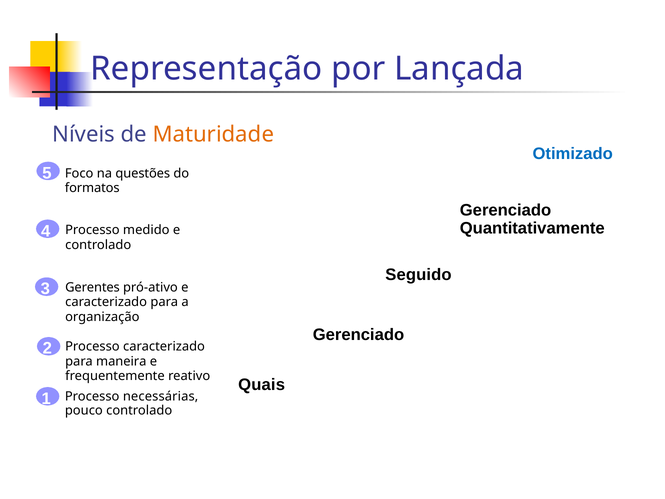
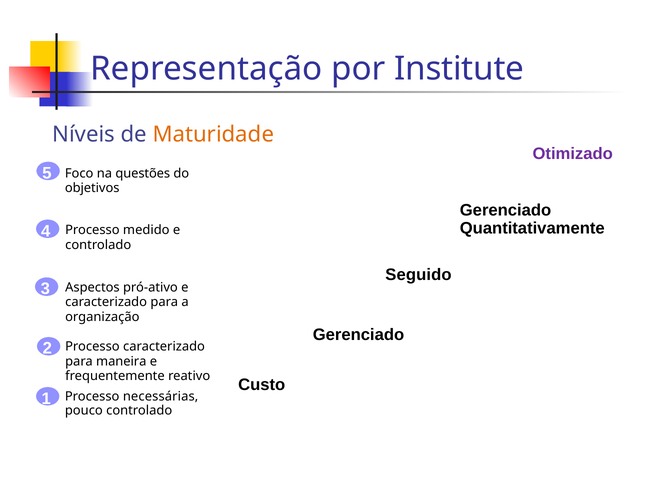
Lançada: Lançada -> Institute (459, 69)
Otimizado colour: blue -> purple (573, 153)
formatos: formatos -> objetivos (92, 188)
Gerentes: Gerentes -> Aspectos (92, 287)
Quais: Quais -> Custo (262, 385)
